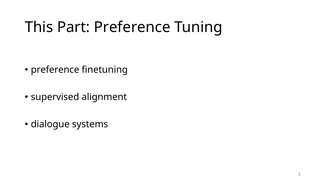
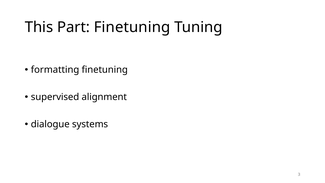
Part Preference: Preference -> Finetuning (132, 27)
preference: preference -> formatting (55, 70)
